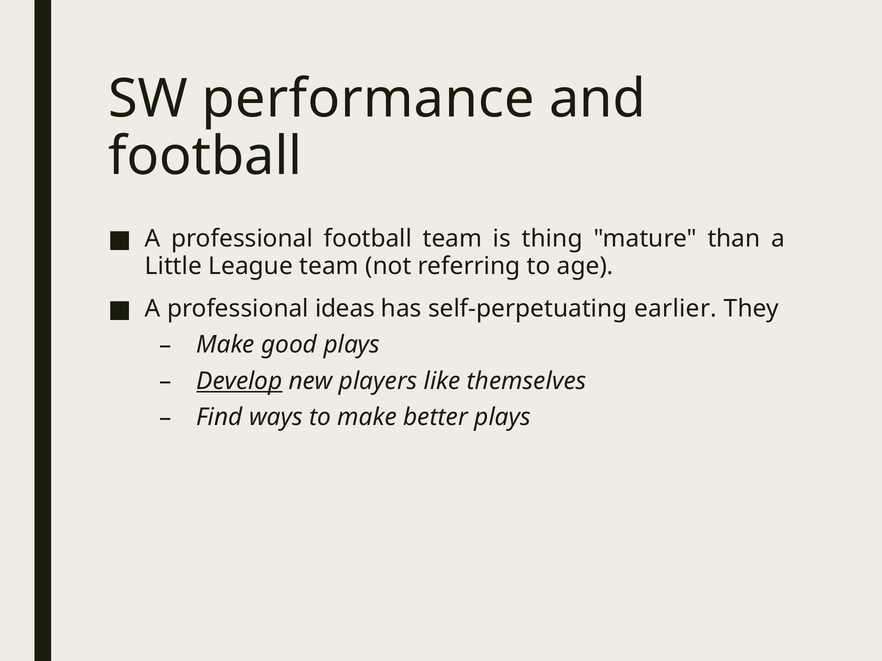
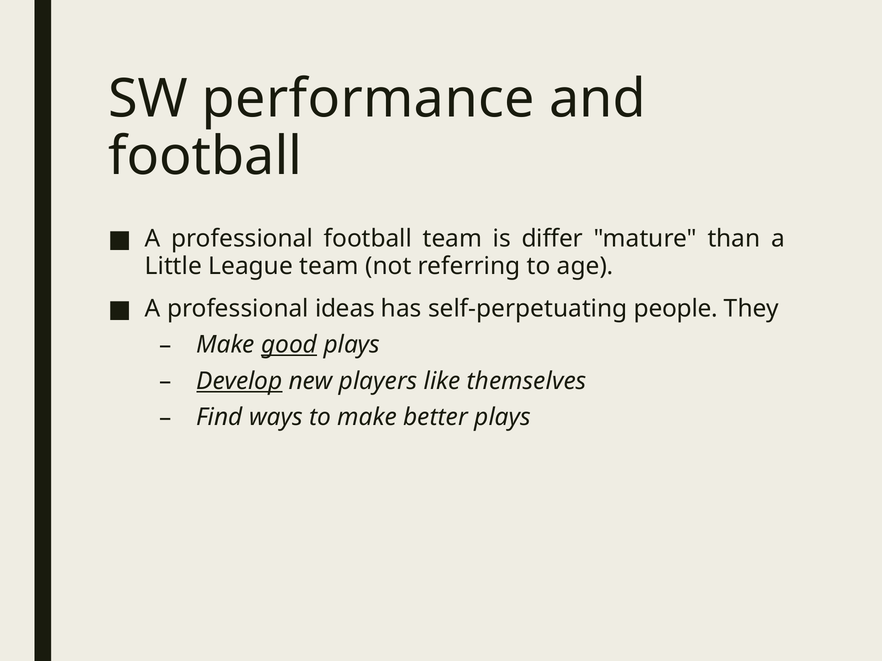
thing: thing -> differ (552, 239)
earlier: earlier -> people (676, 309)
good underline: none -> present (289, 345)
